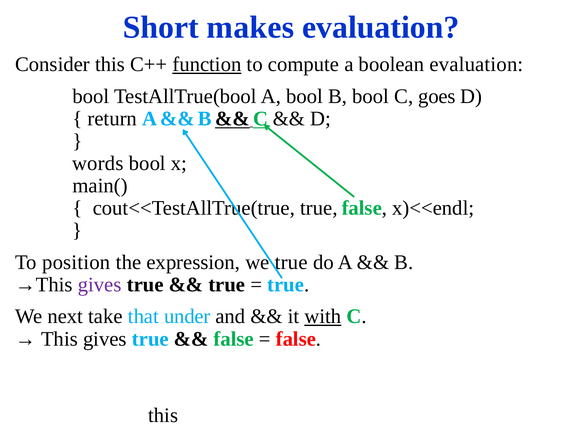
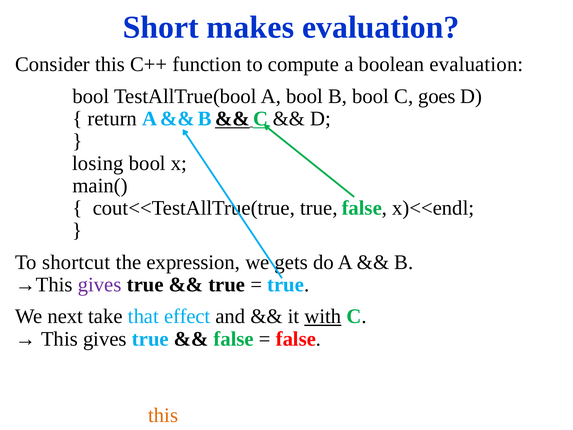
function underline: present -> none (207, 64)
words: words -> losing (98, 163)
position: position -> shortcut (76, 262)
we true: true -> gets (291, 262)
under: under -> effect (187, 316)
this colour: black -> orange (163, 415)
